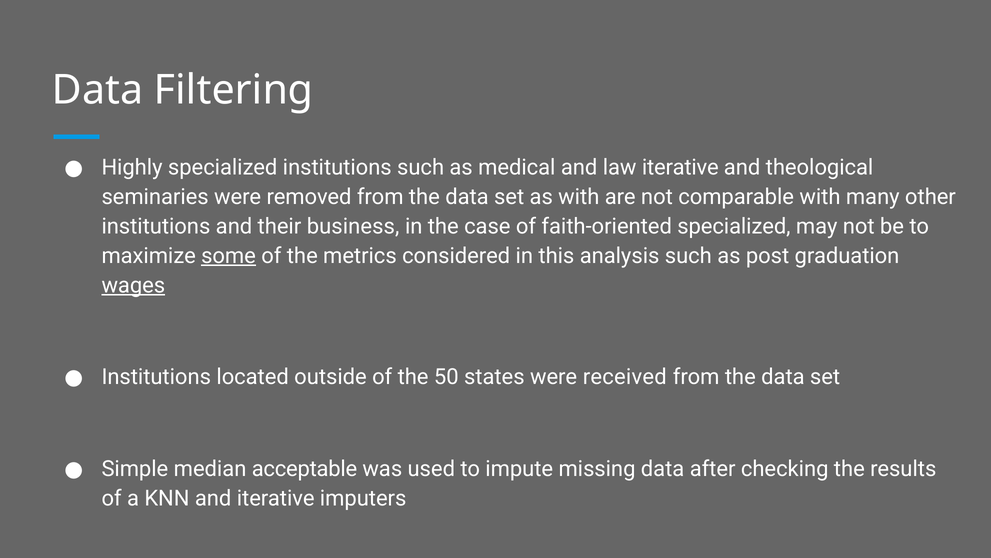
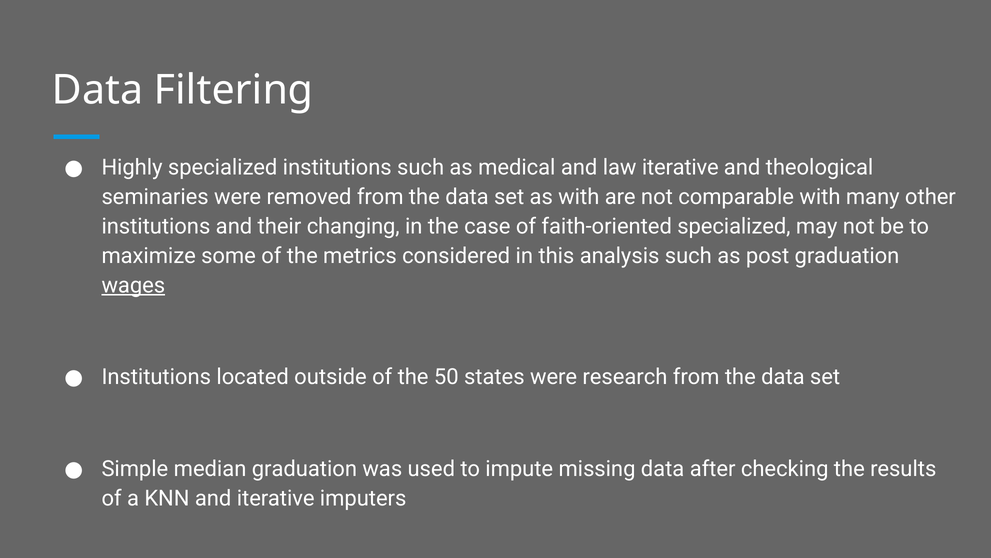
business: business -> changing (353, 226)
some underline: present -> none (228, 256)
received: received -> research (625, 377)
median acceptable: acceptable -> graduation (304, 469)
